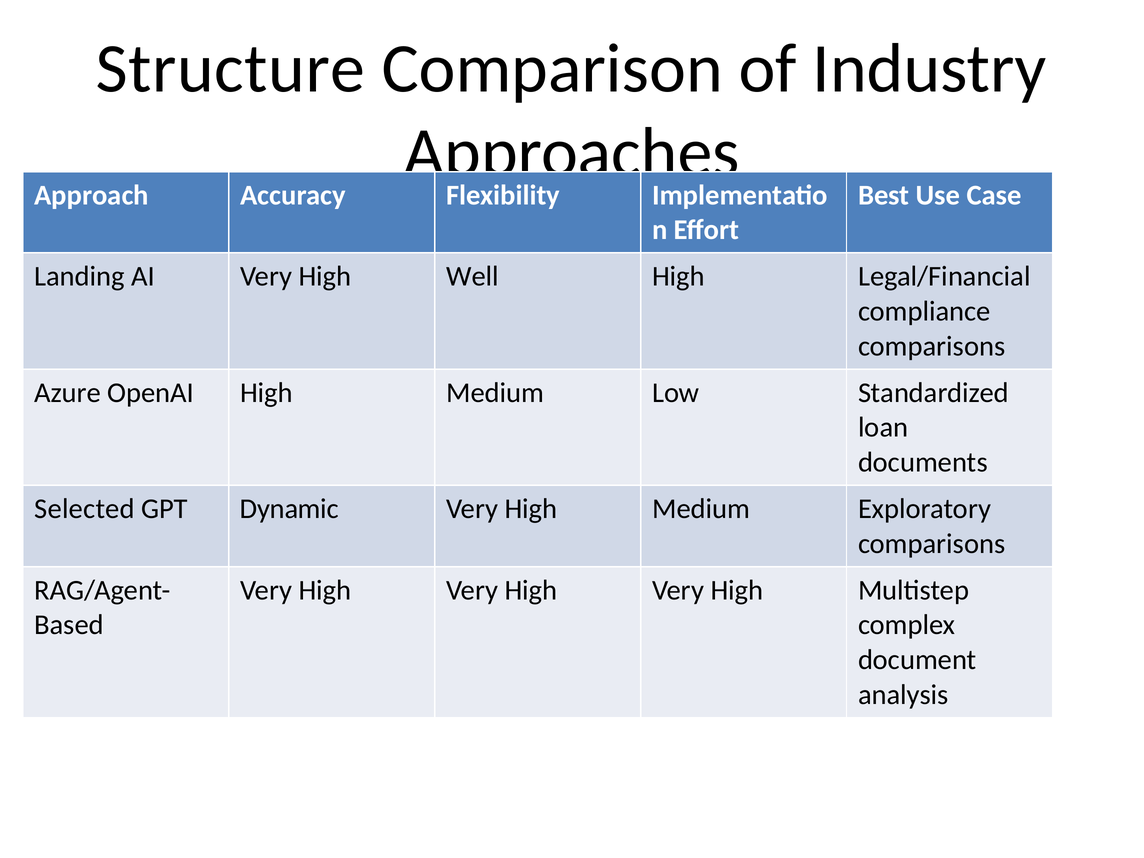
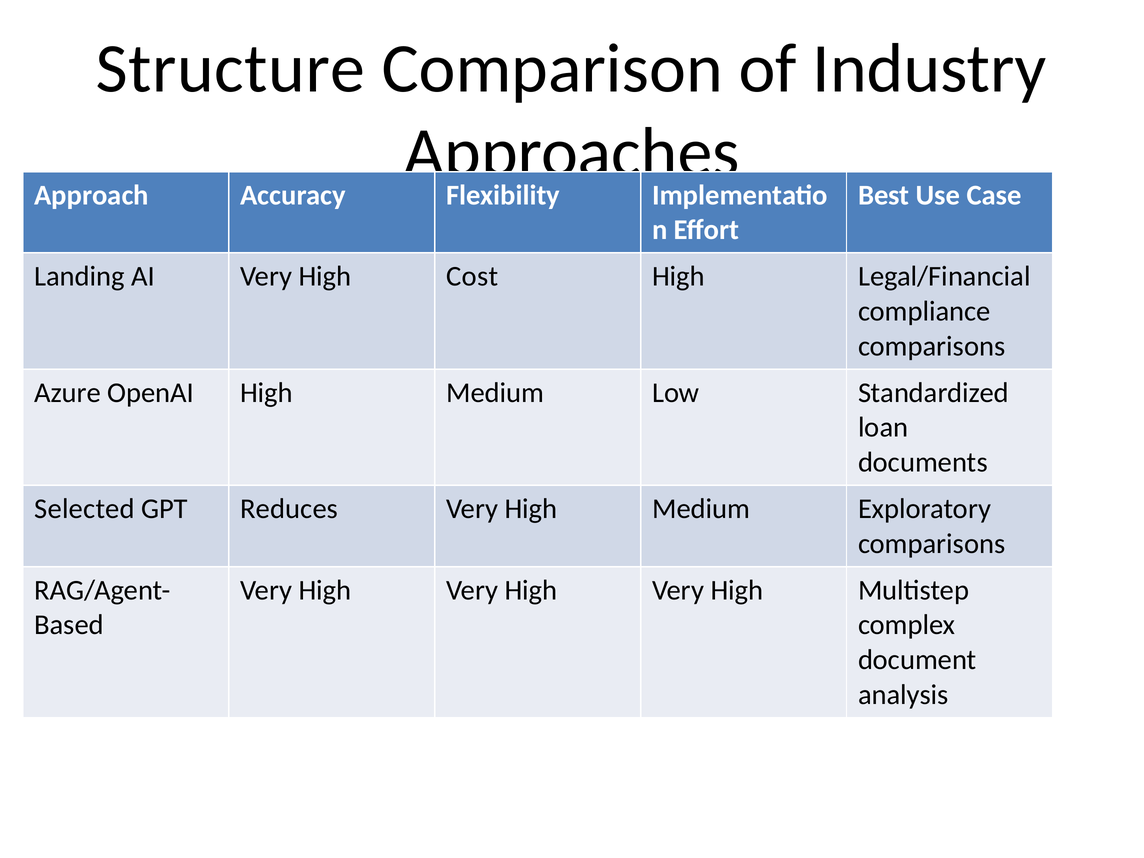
Well: Well -> Cost (472, 276)
Dynamic: Dynamic -> Reduces (289, 509)
